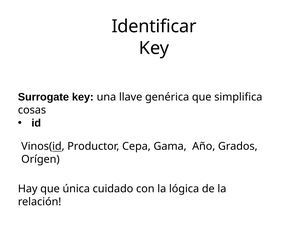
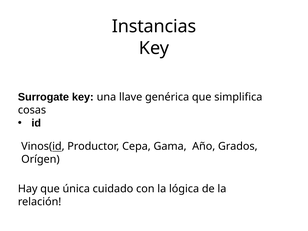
Identificar: Identificar -> Instancias (154, 27)
